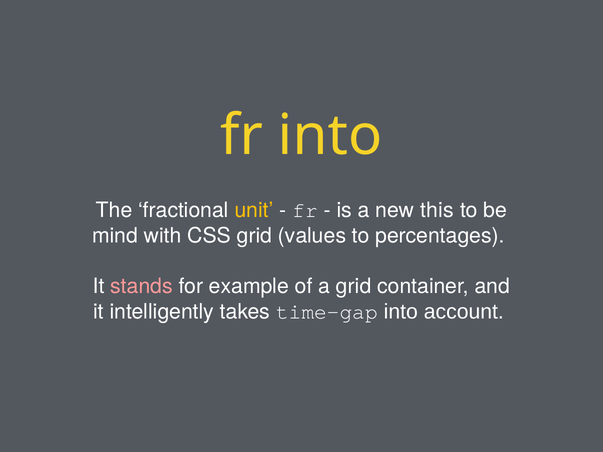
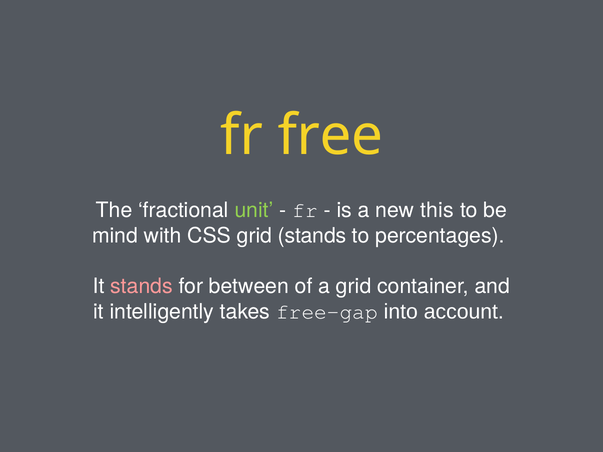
fr into: into -> free (330, 136)
unit colour: yellow -> light green (254, 210)
grid values: values -> stands (312, 236)
example: example -> between (249, 287)
time-gap: time-gap -> free-gap (327, 312)
